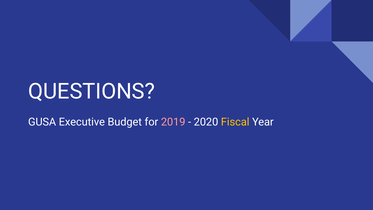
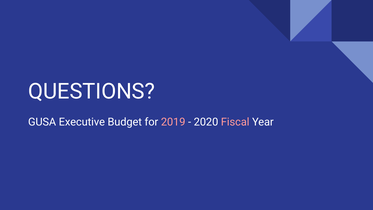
Fiscal colour: yellow -> pink (235, 122)
